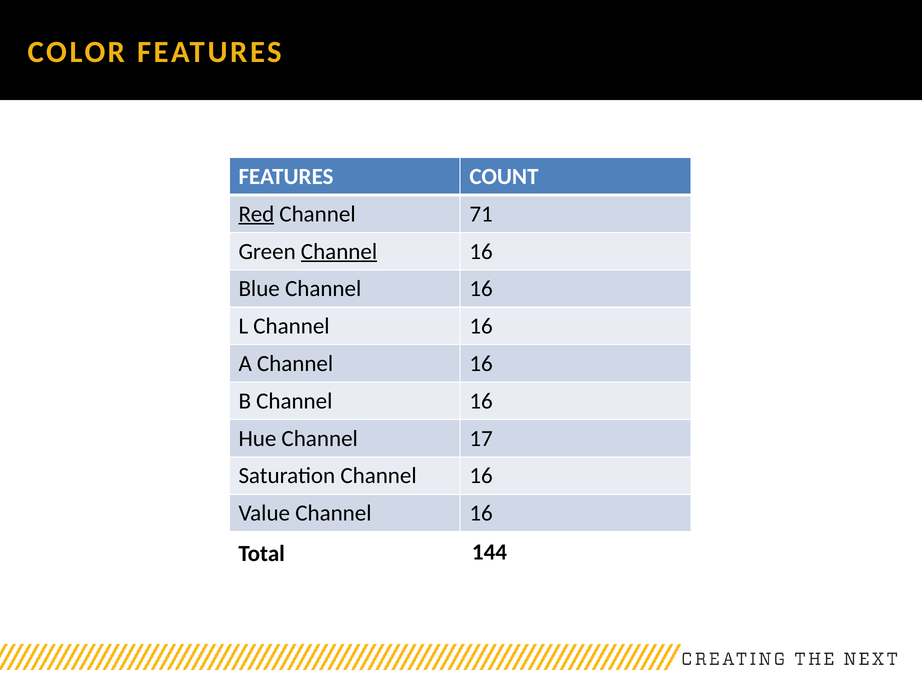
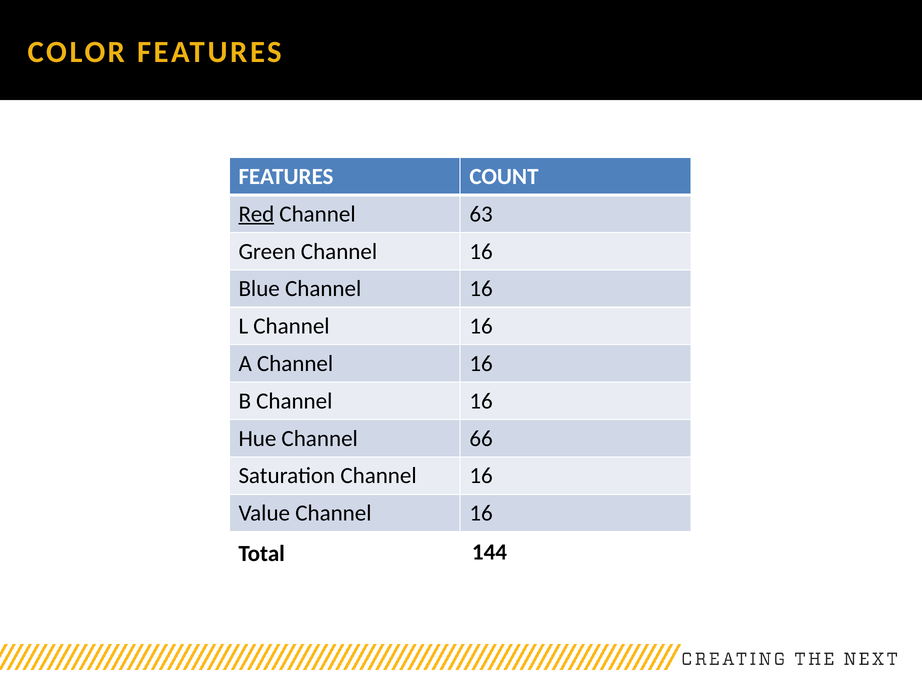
71: 71 -> 63 (481, 214)
Channel underline: present -> none (339, 251)
17: 17 -> 66 (481, 438)
